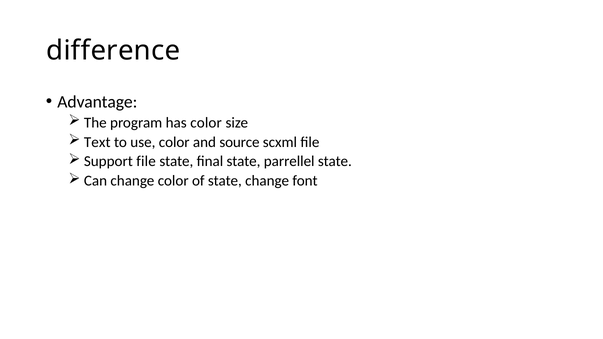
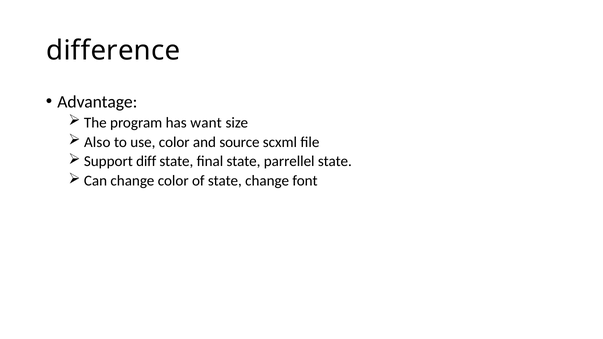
has color: color -> want (206, 123)
Text: Text -> Also (97, 142)
Support file: file -> diff (146, 162)
